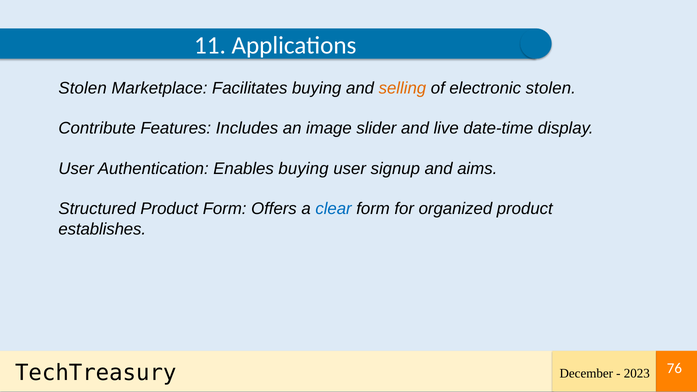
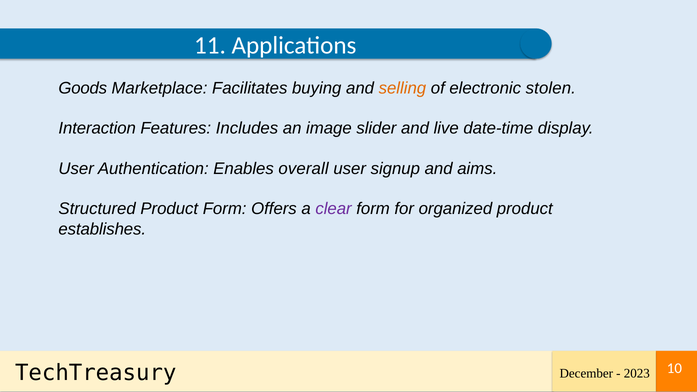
Stolen: Stolen -> Goods (83, 88)
Contribute: Contribute -> Interaction (97, 128)
Enables buying: buying -> overall (304, 169)
clear colour: blue -> purple (334, 209)
76: 76 -> 10 (674, 369)
